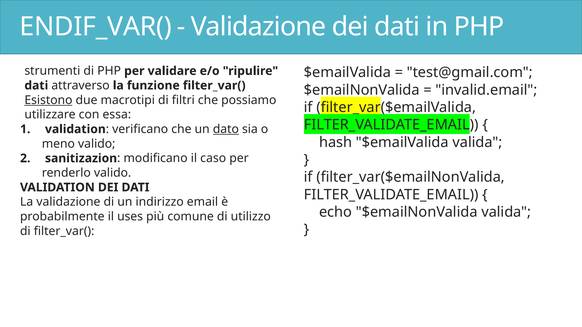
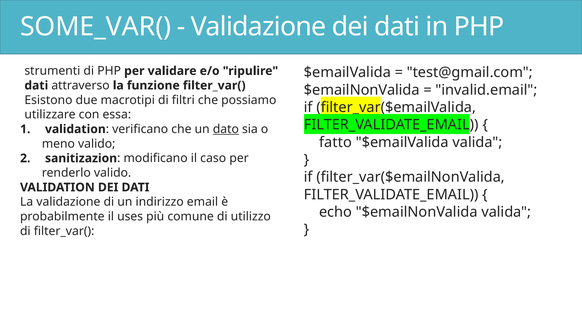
ENDIF_VAR(: ENDIF_VAR( -> SOME_VAR( (96, 27)
Esistono underline: present -> none (48, 100)
hash: hash -> fatto (336, 142)
